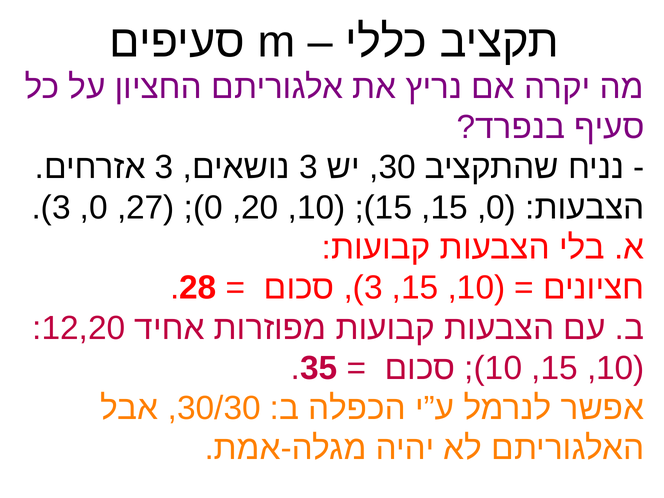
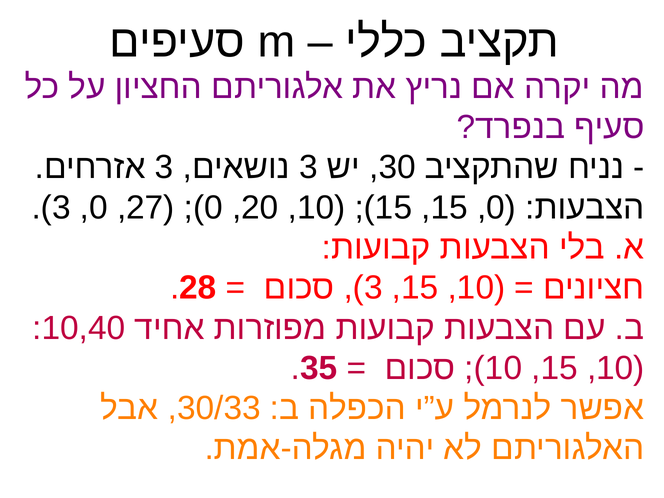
12,20: 12,20 -> 10,40 (83, 328)
30/30: 30/30 -> 30/33 (219, 408)
